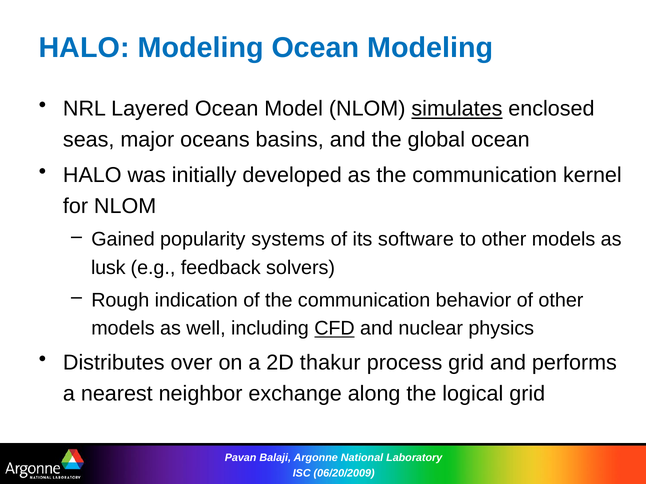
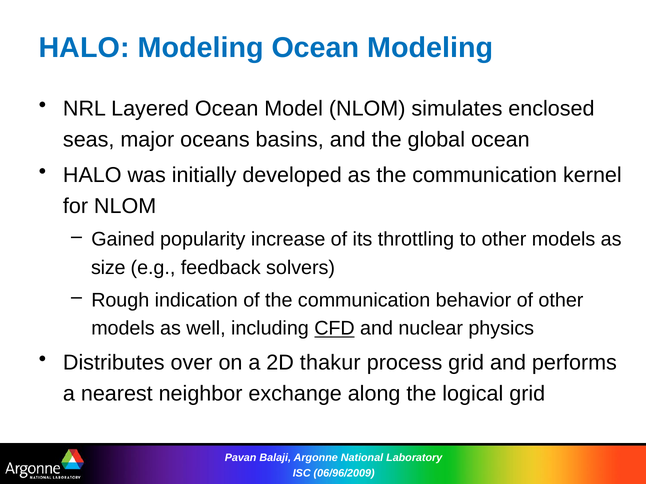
simulates underline: present -> none (457, 109)
systems: systems -> increase (288, 240)
software: software -> throttling (416, 240)
lusk: lusk -> size (108, 268)
06/20/2009: 06/20/2009 -> 06/96/2009 (344, 474)
